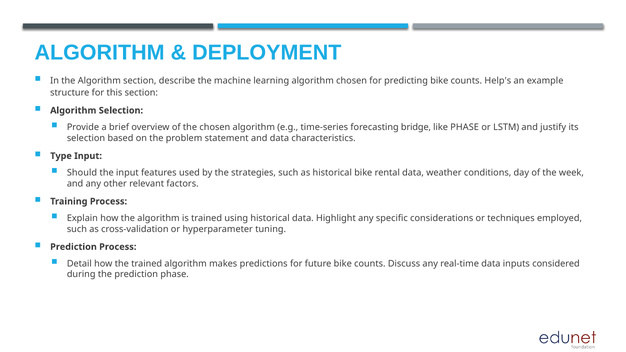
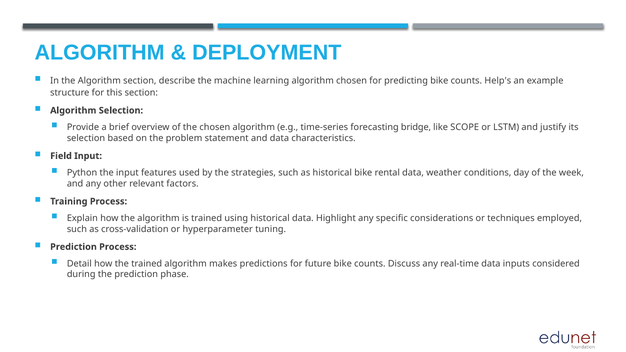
like PHASE: PHASE -> SCOPE (465, 127)
Type: Type -> Field (61, 156)
Should: Should -> Python (82, 173)
